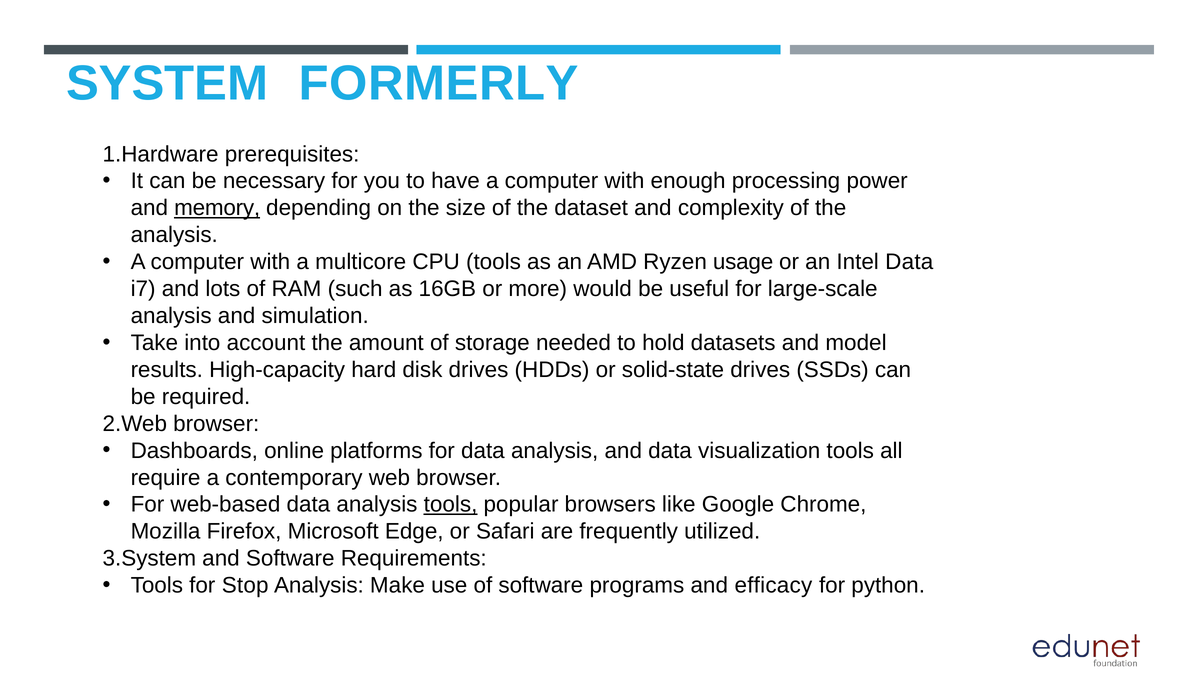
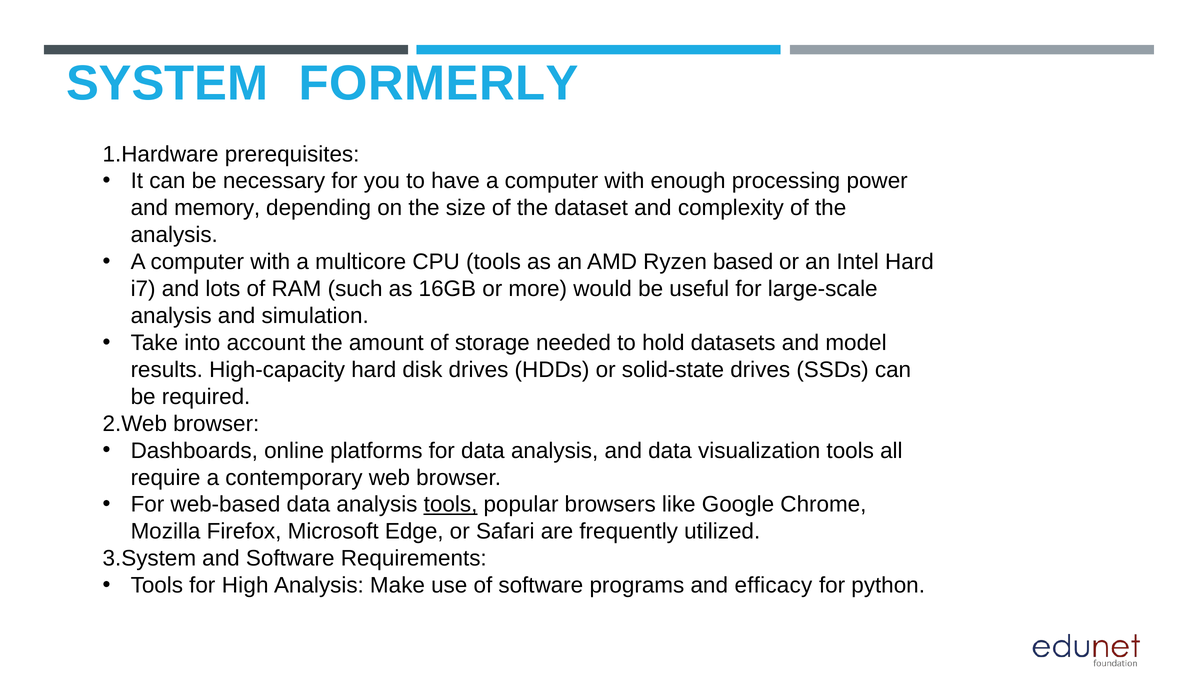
memory underline: present -> none (217, 208)
usage: usage -> based (743, 262)
Intel Data: Data -> Hard (909, 262)
Stop: Stop -> High (245, 585)
